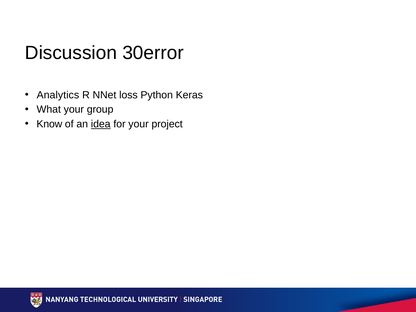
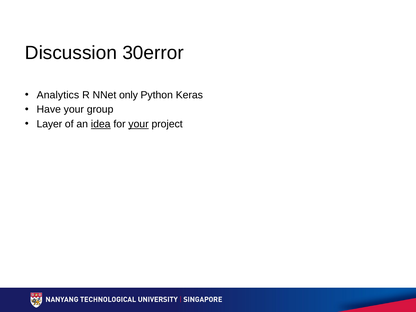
loss: loss -> only (129, 95)
What: What -> Have (49, 110)
Know: Know -> Layer (49, 124)
your underline: none -> present (139, 124)
